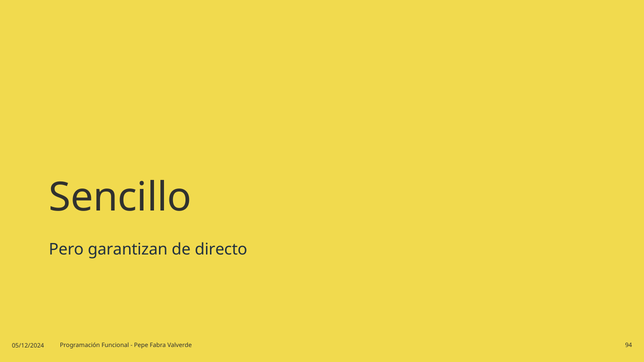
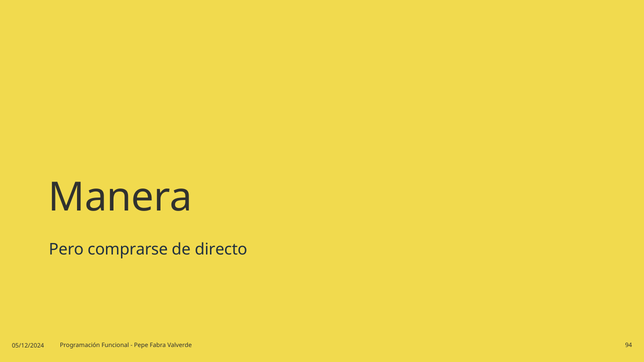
Sencillo: Sencillo -> Manera (120, 198)
garantizan: garantizan -> comprarse (128, 250)
